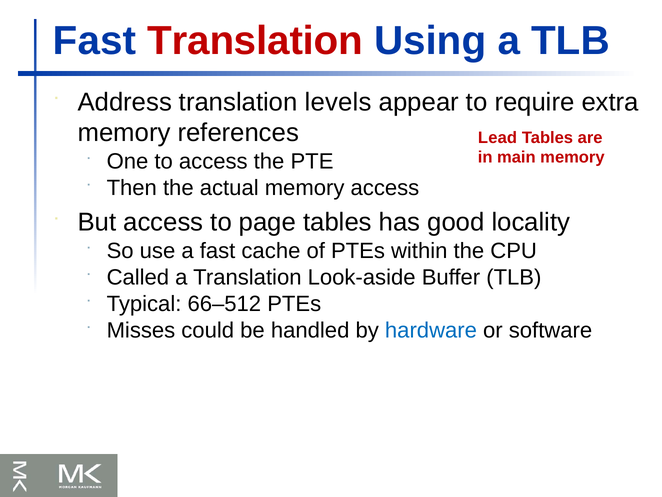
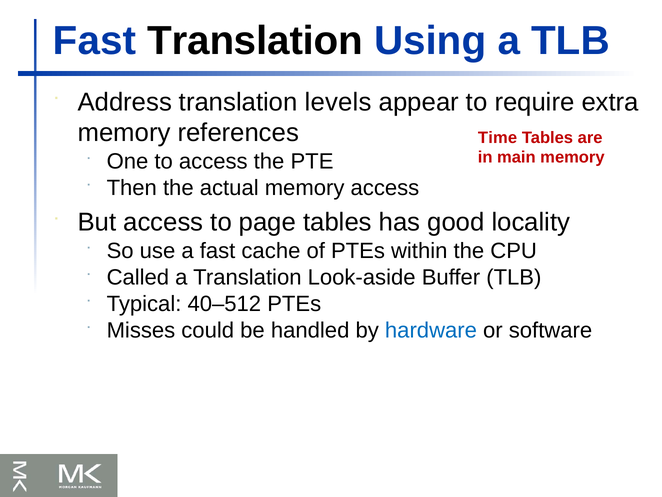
Translation colour: red -> black (255, 41)
Lead: Lead -> Time (498, 137)
66–512: 66–512 -> 40–512 (224, 303)
